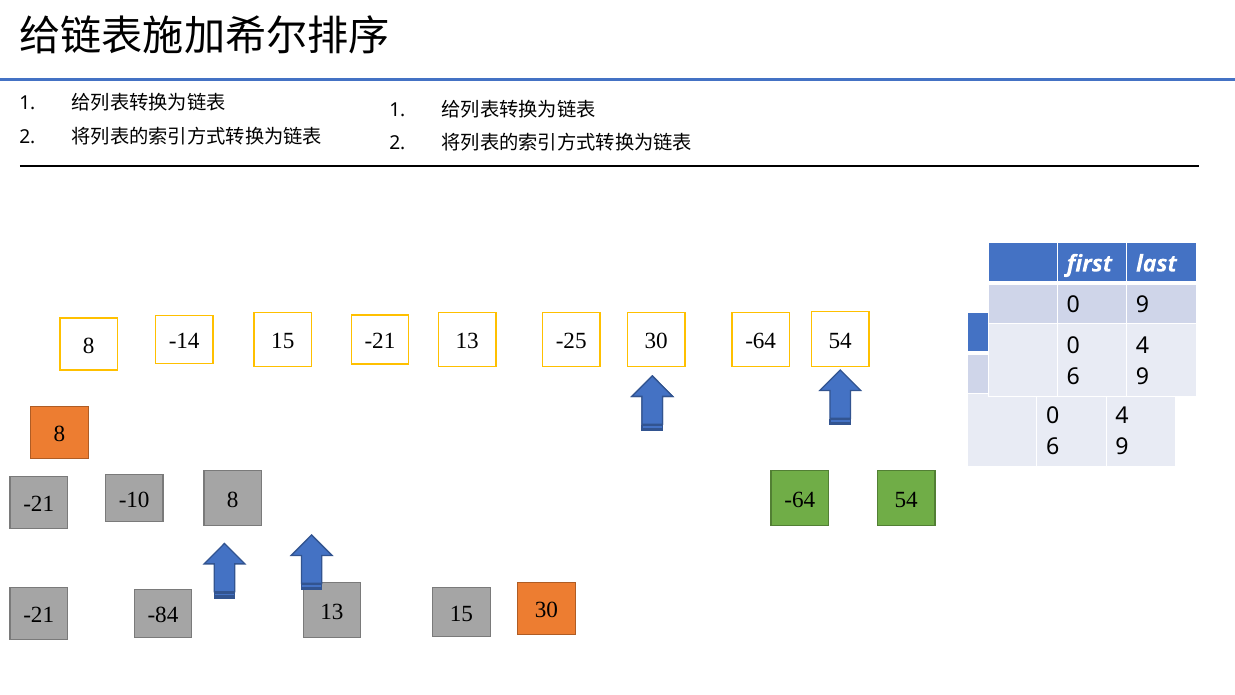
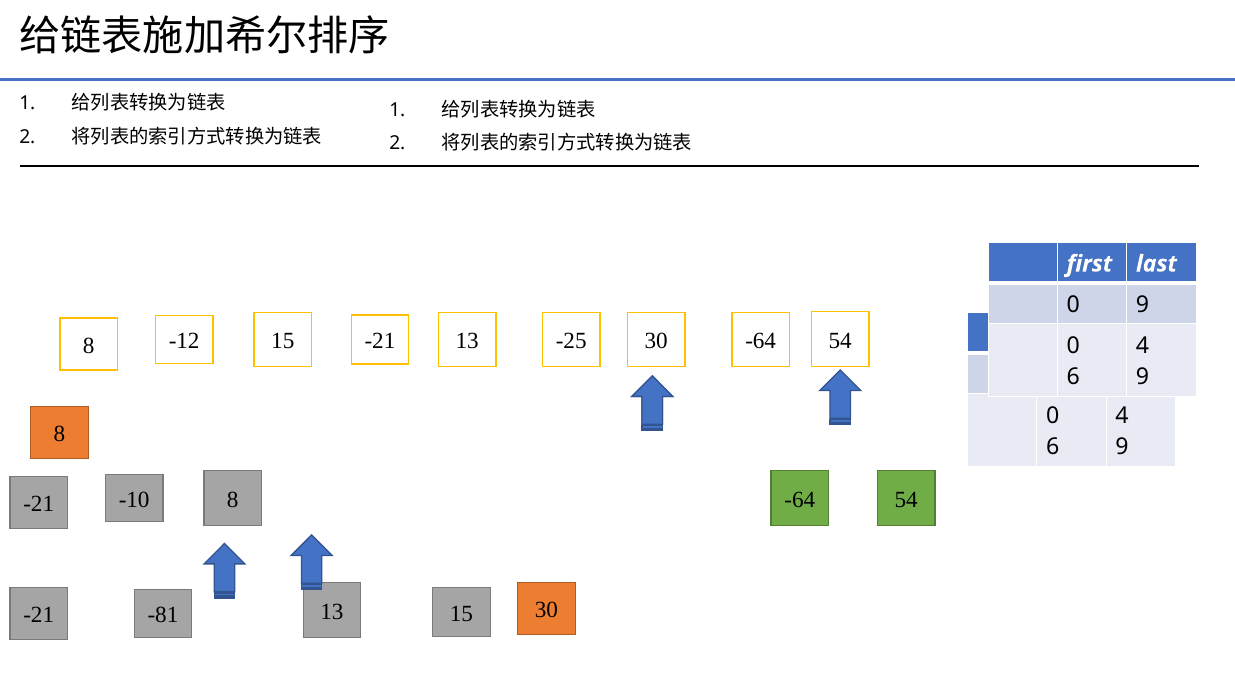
-14: -14 -> -12 (184, 341)
-84: -84 -> -81 (163, 615)
